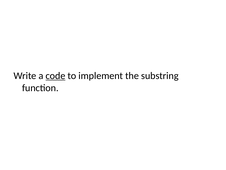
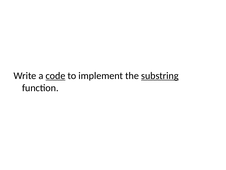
substring underline: none -> present (160, 76)
